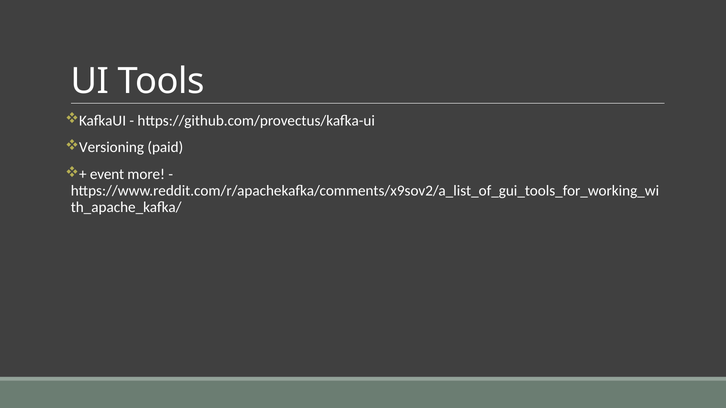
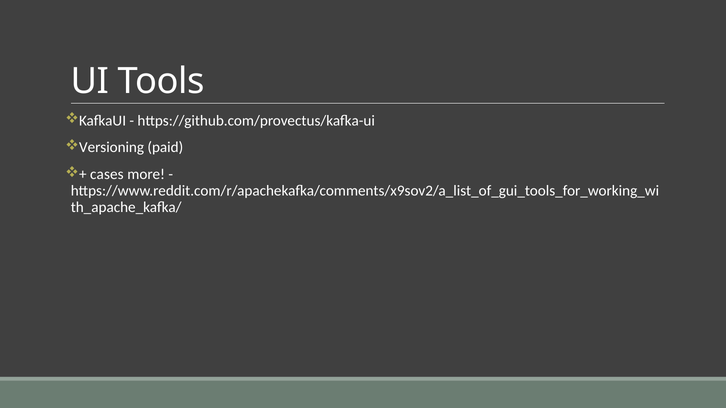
event: event -> cases (107, 175)
